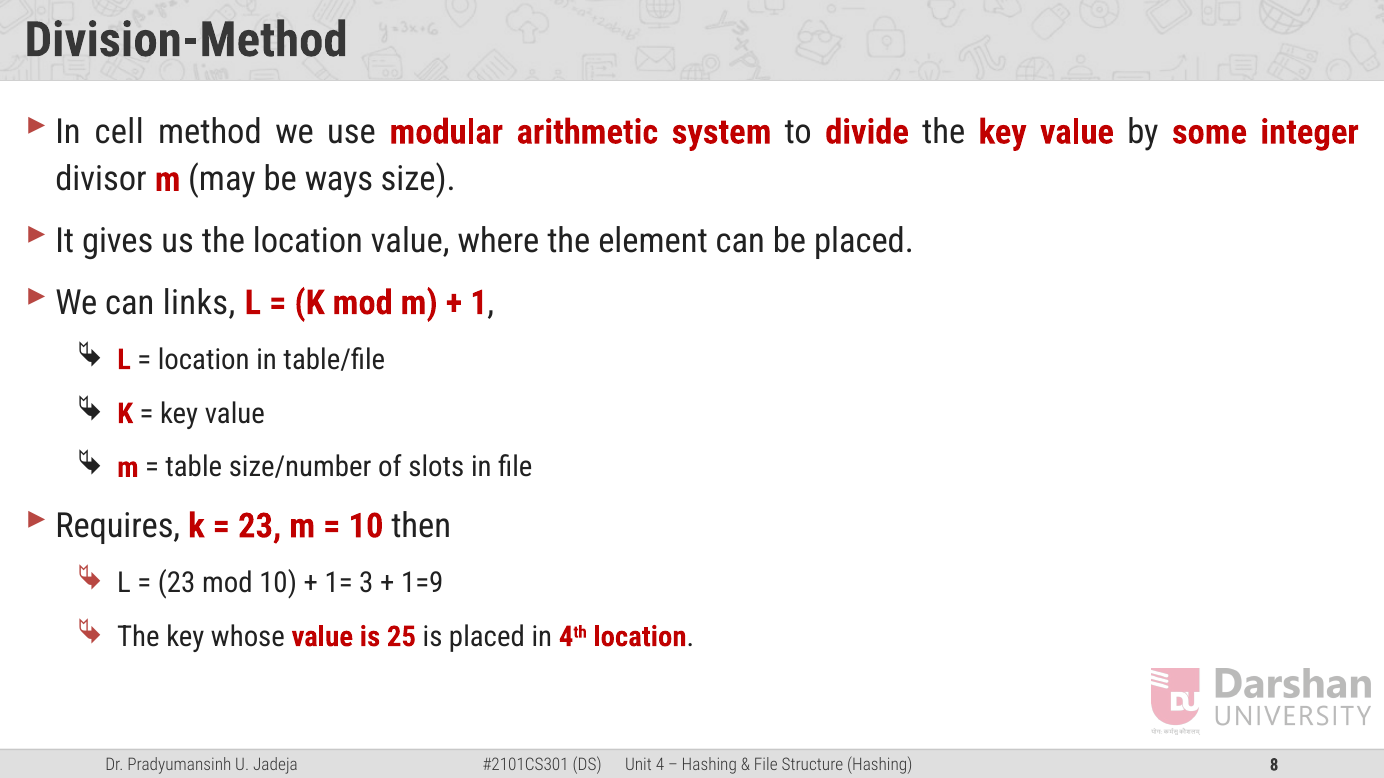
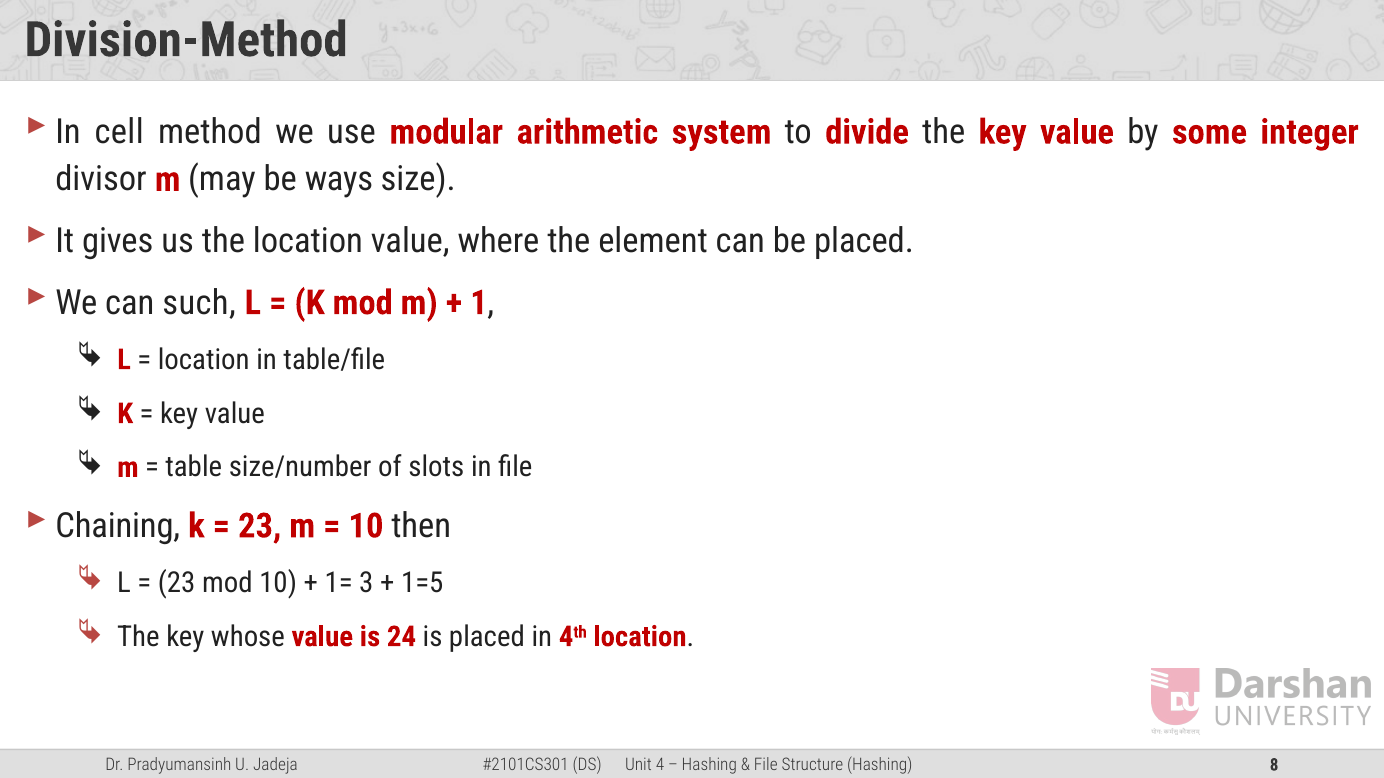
links: links -> such (199, 303)
Requires: Requires -> Chaining (118, 526)
1=9: 1=9 -> 1=5 (422, 583)
25: 25 -> 24 (401, 637)
